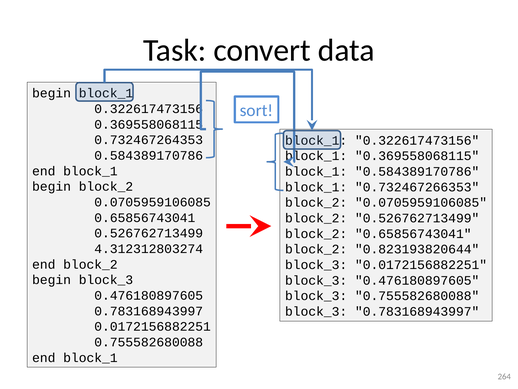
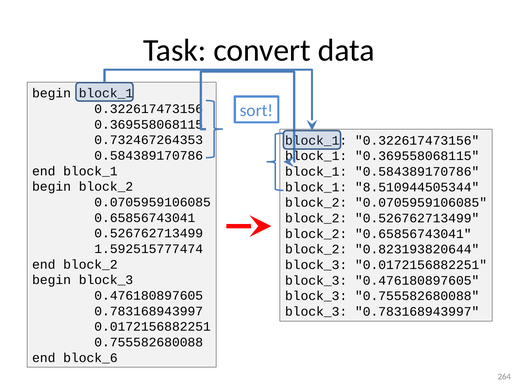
0.732467266353: 0.732467266353 -> 8.510944505344 (417, 187)
4.312312803274: 4.312312803274 -> 1.592515777474 (149, 249)
block_1: block_1 -> block_6 (90, 357)
